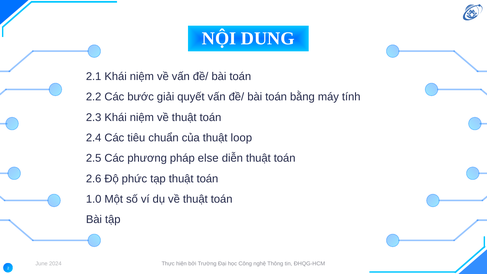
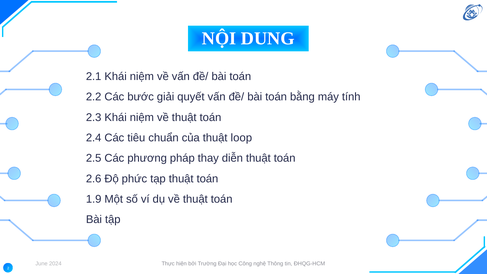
else: else -> thay (208, 158)
1.0: 1.0 -> 1.9 (94, 199)
